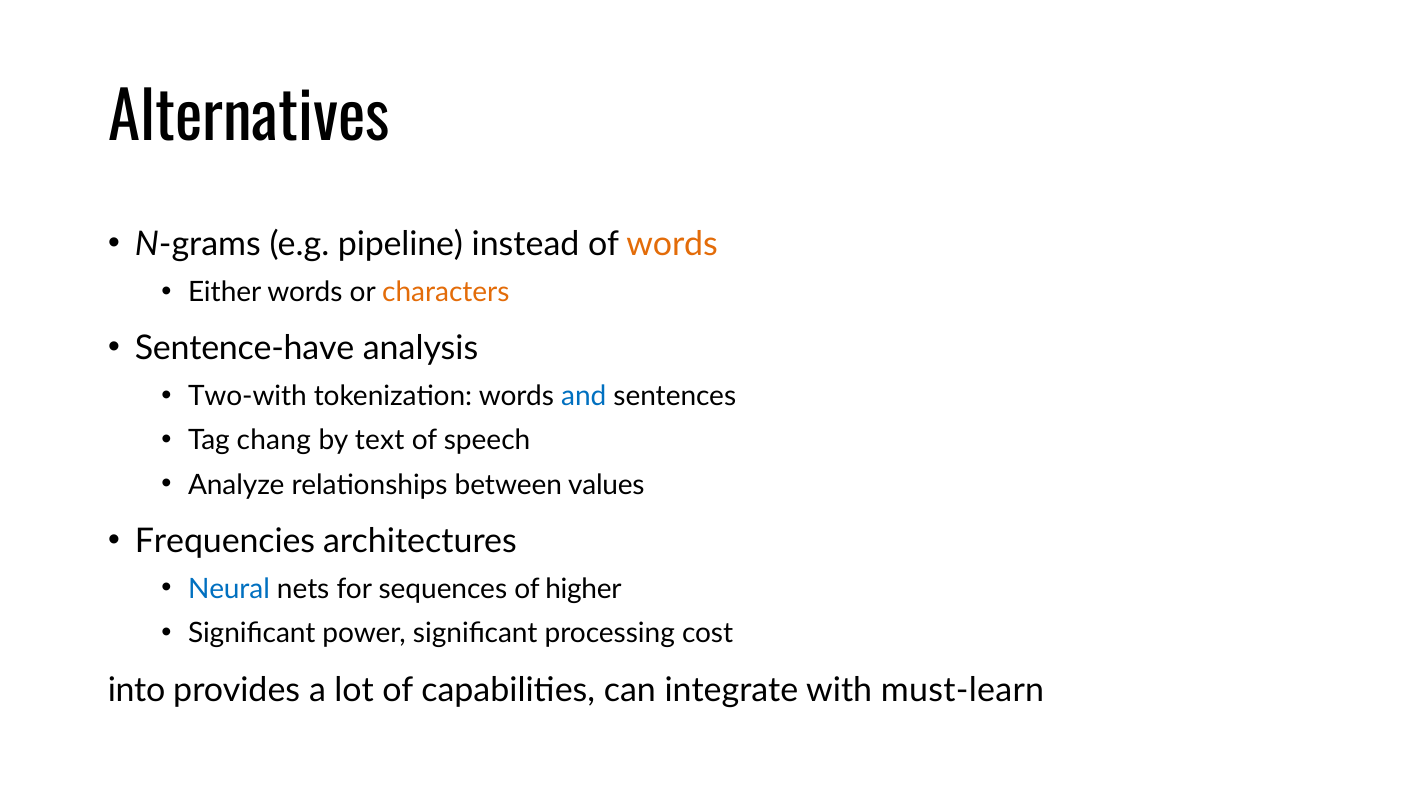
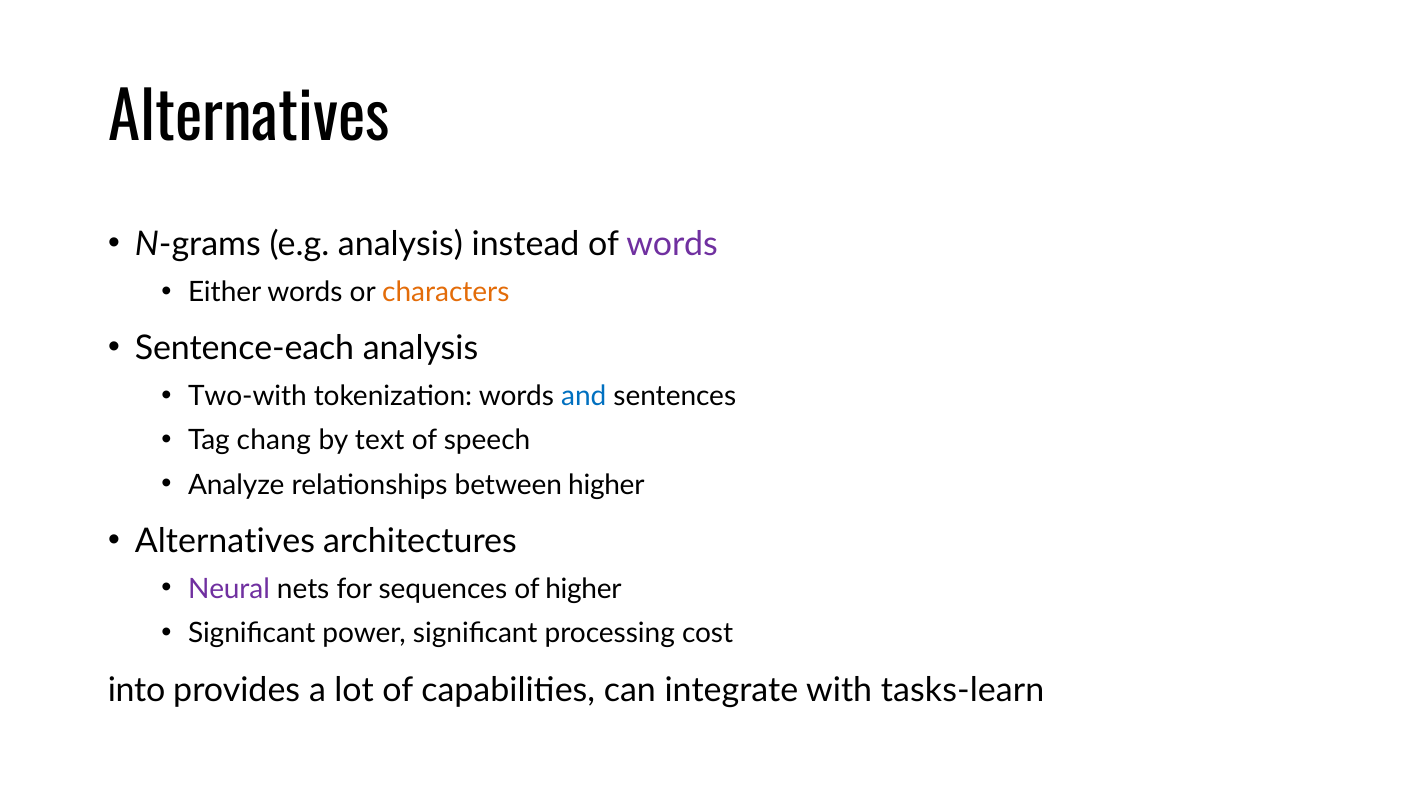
e.g pipeline: pipeline -> analysis (400, 245)
words colour: orange -> purple (672, 245)
Sentence-have: Sentence-have -> Sentence-each (244, 349)
between values: values -> higher (606, 485)
Frequencies: Frequencies -> Alternatives (225, 542)
Neural colour: blue -> purple (229, 589)
must-learn: must-learn -> tasks-learn (963, 690)
